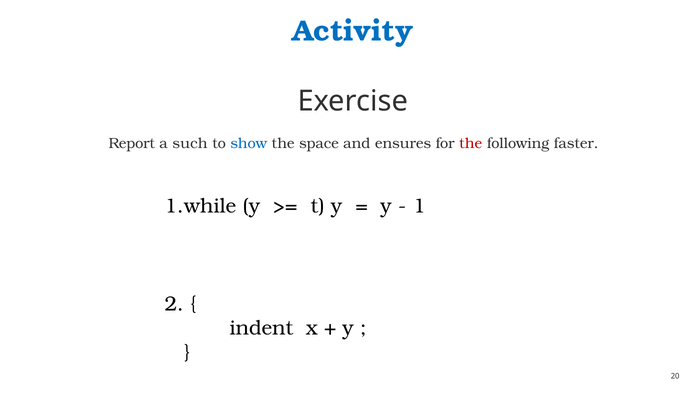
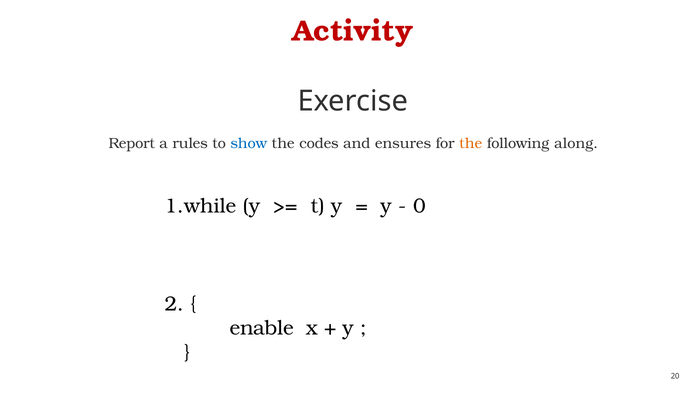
Activity colour: blue -> red (353, 31)
such: such -> rules (190, 143)
space: space -> codes (319, 143)
the colour: red -> orange (471, 143)
faster: faster -> along (576, 143)
1: 1 -> 0 (420, 206)
indent: indent -> enable (262, 328)
